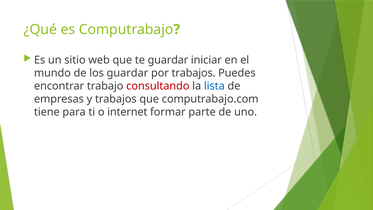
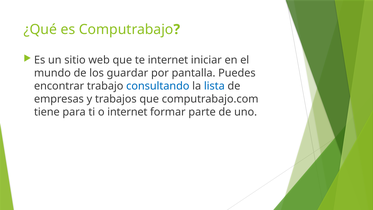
te guardar: guardar -> internet (168, 60)
por trabajos: trabajos -> pantalla (194, 73)
consultando colour: red -> blue (158, 86)
